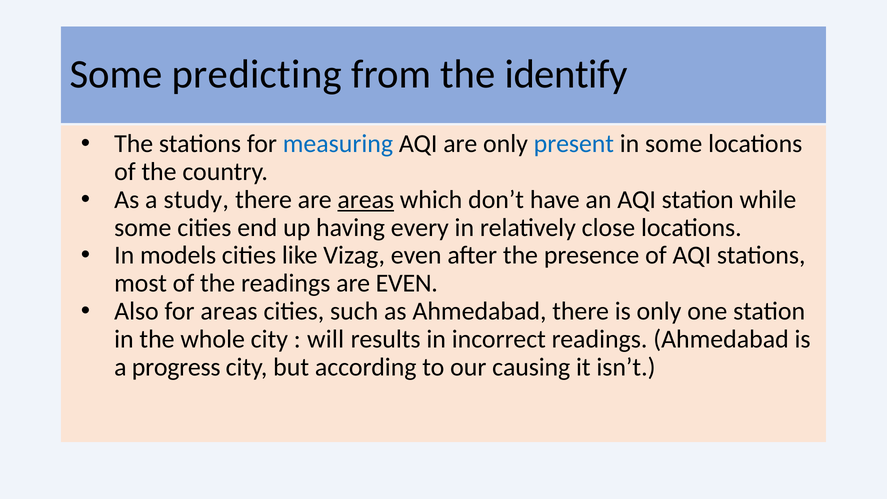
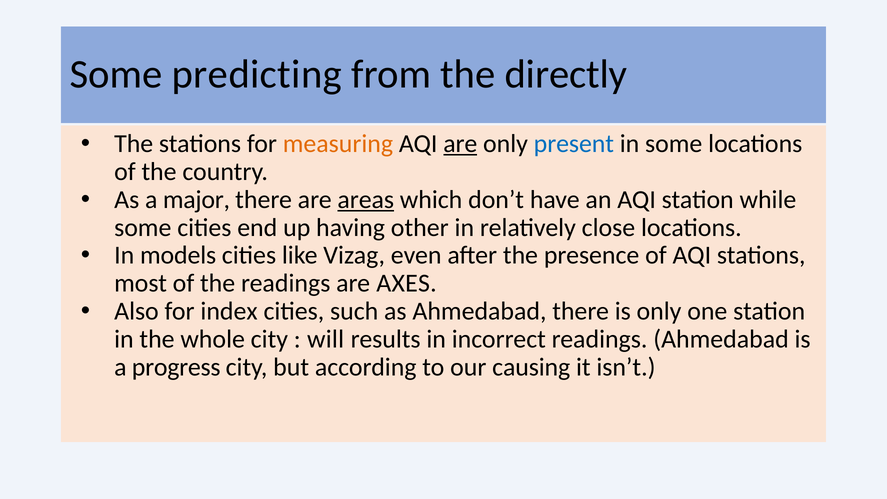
identify: identify -> directly (566, 75)
measuring colour: blue -> orange (338, 144)
are underline: none -> present (460, 144)
study: study -> major (196, 200)
every: every -> other (420, 227)
are EVEN: EVEN -> AXES (407, 283)
for areas: areas -> index (229, 311)
